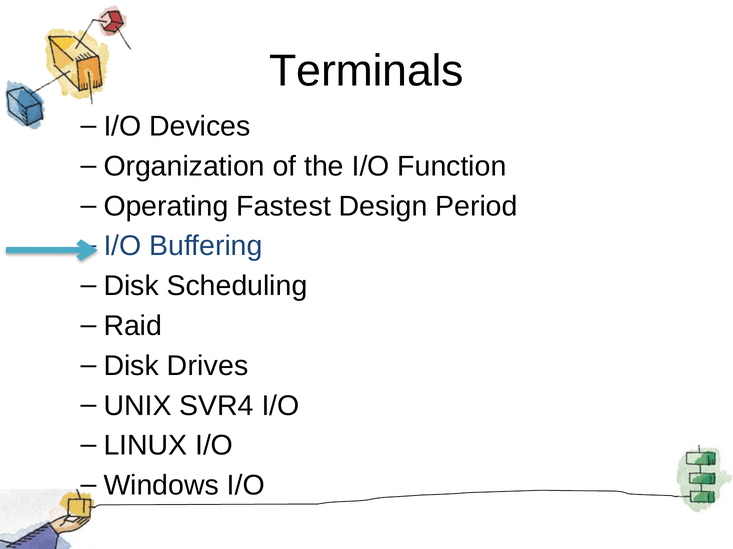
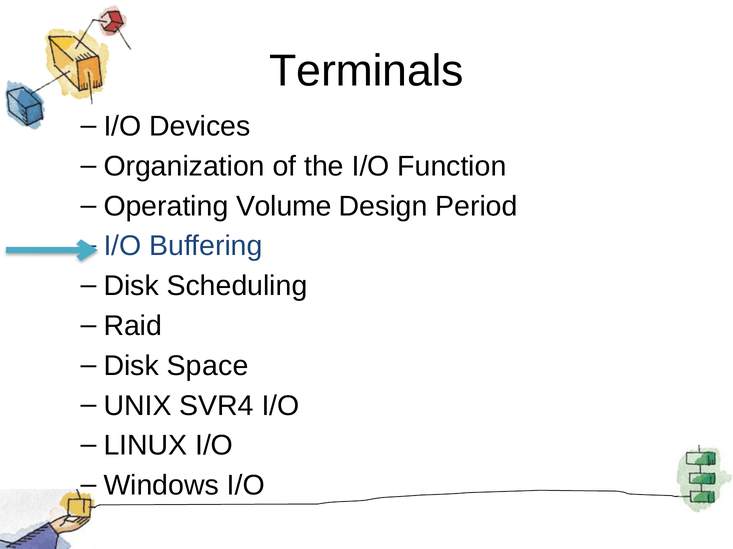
Fastest: Fastest -> Volume (284, 206)
Drives: Drives -> Space (208, 366)
